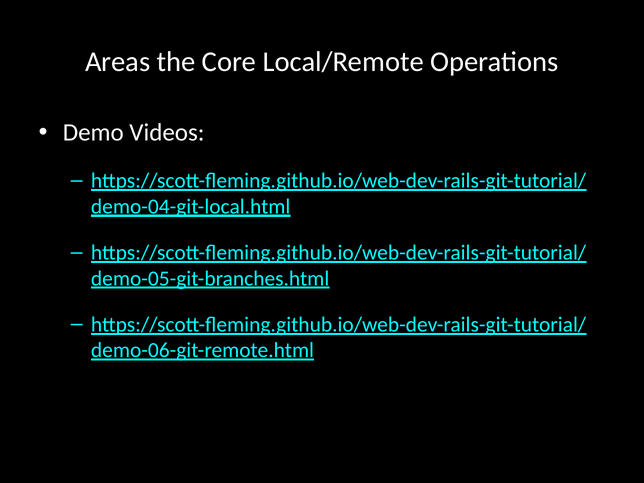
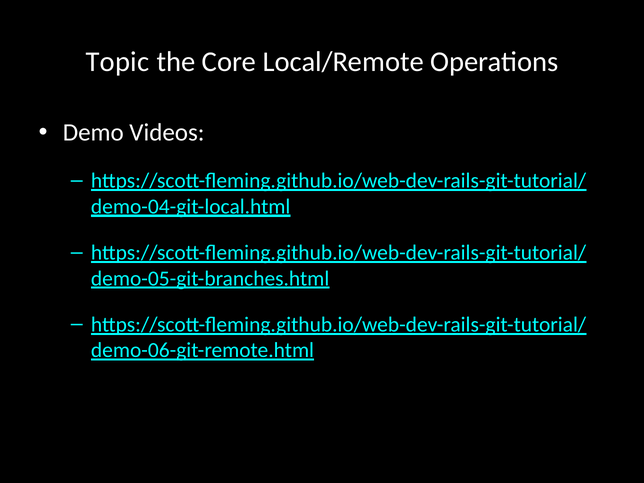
Areas: Areas -> Topic (117, 62)
